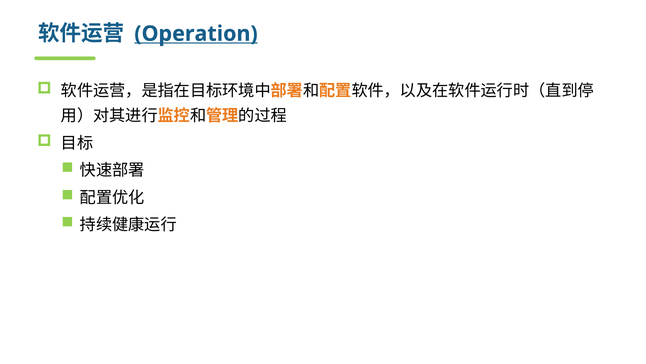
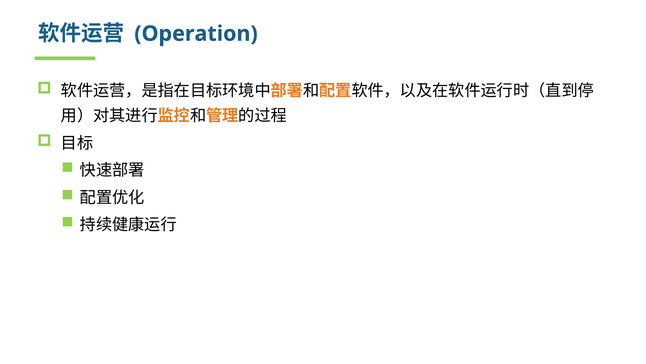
Operation underline: present -> none (196, 34)
